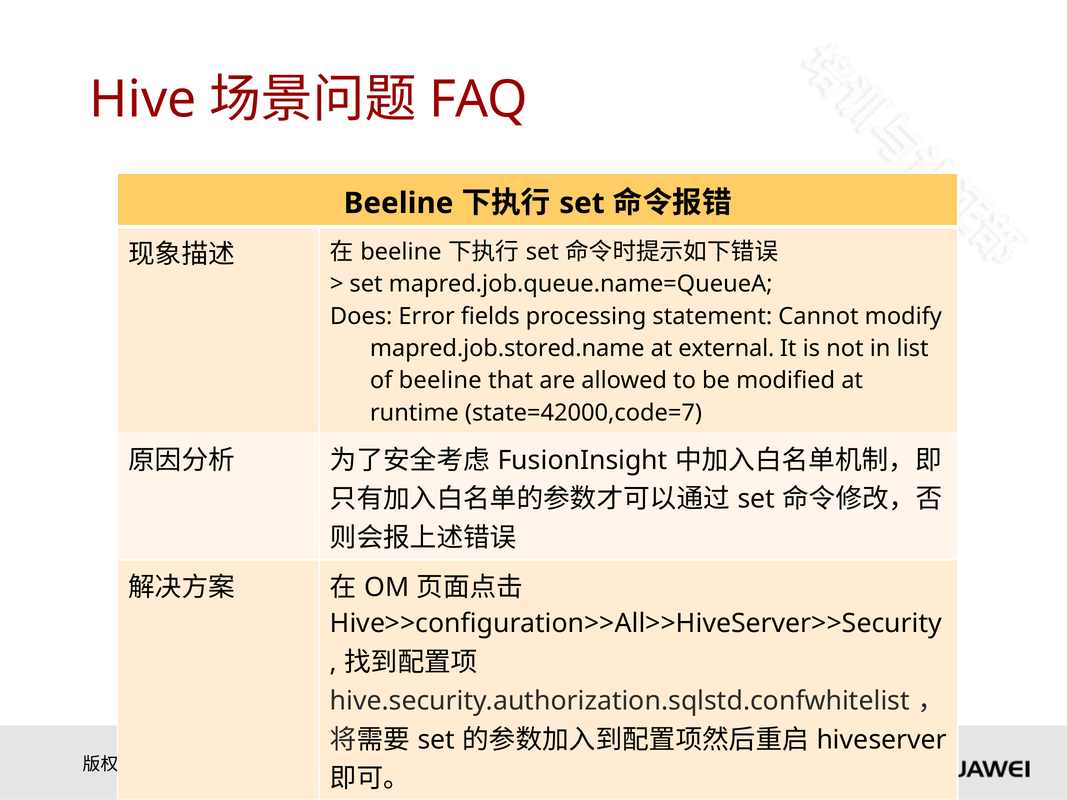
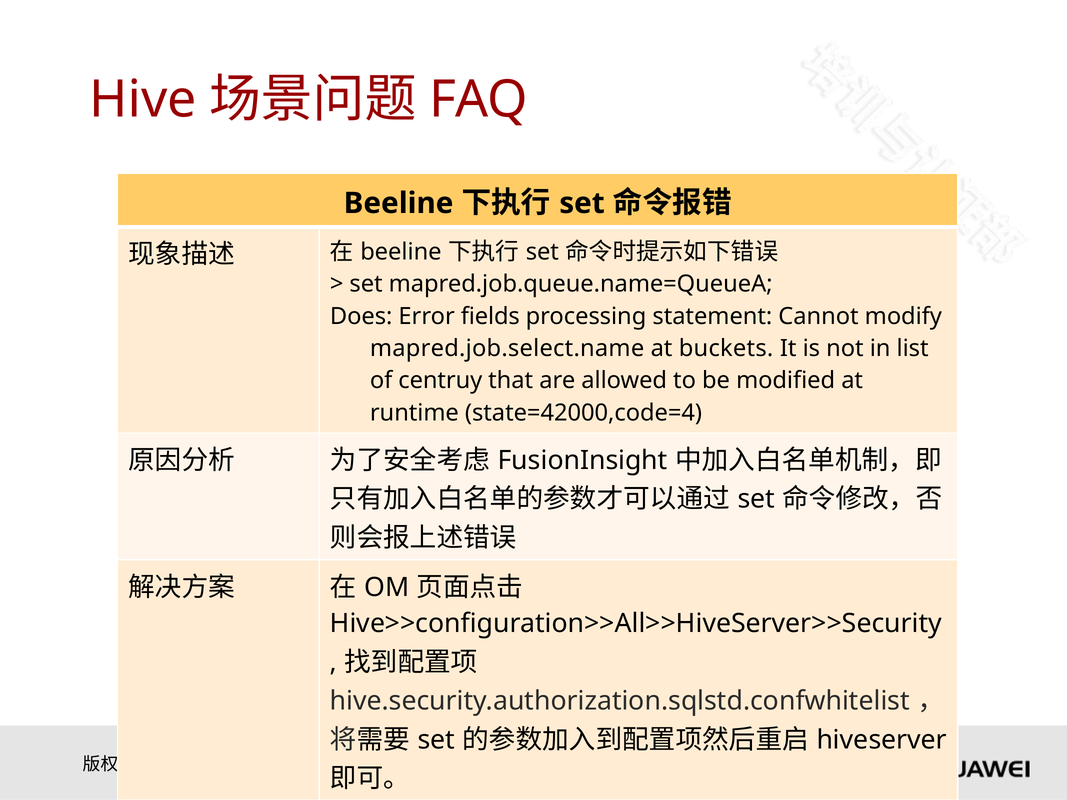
mapred.job.stored.name: mapred.job.stored.name -> mapred.job.select.name (507, 349)
external: external -> buckets (726, 349)
of beeline: beeline -> centruy (440, 381)
state=42000,code=7: state=42000,code=7 -> state=42000,code=4 (584, 413)
